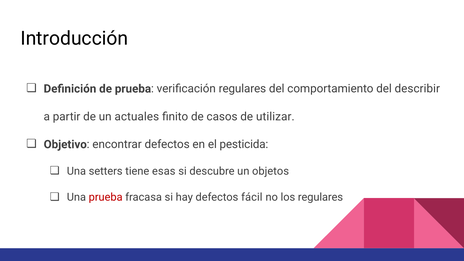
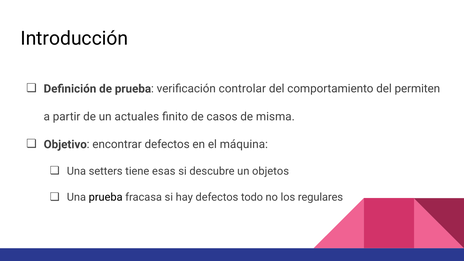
verificación regulares: regulares -> controlar (242, 89)
describir: describir -> permiten (417, 89)
utilizar: utilizar -> misma (275, 117)
pesticida: pesticida -> máquina (244, 144)
prueba colour: red -> black (106, 197)
fácil: fácil -> todo (252, 197)
